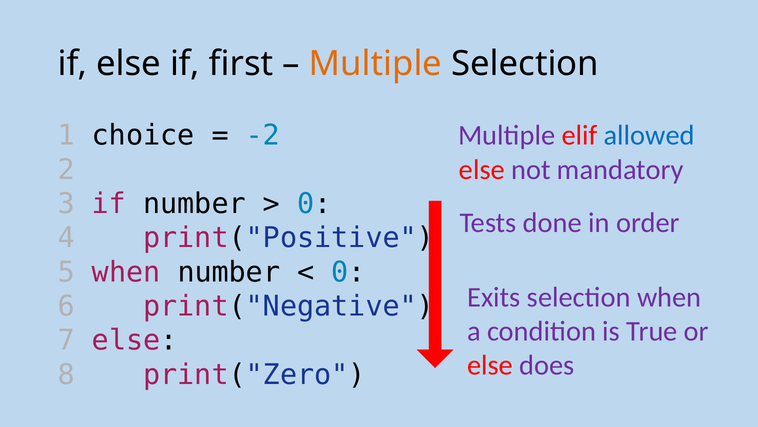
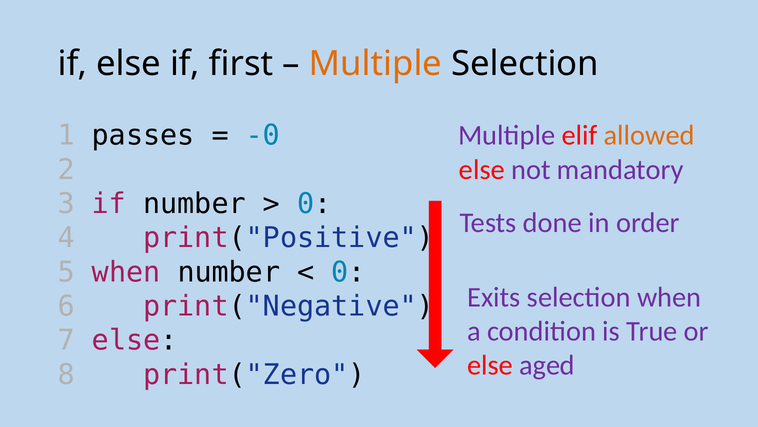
choice: choice -> passes (143, 135)
-2: -2 -> -0 (263, 135)
allowed colour: blue -> orange (649, 135)
does: does -> aged (547, 365)
